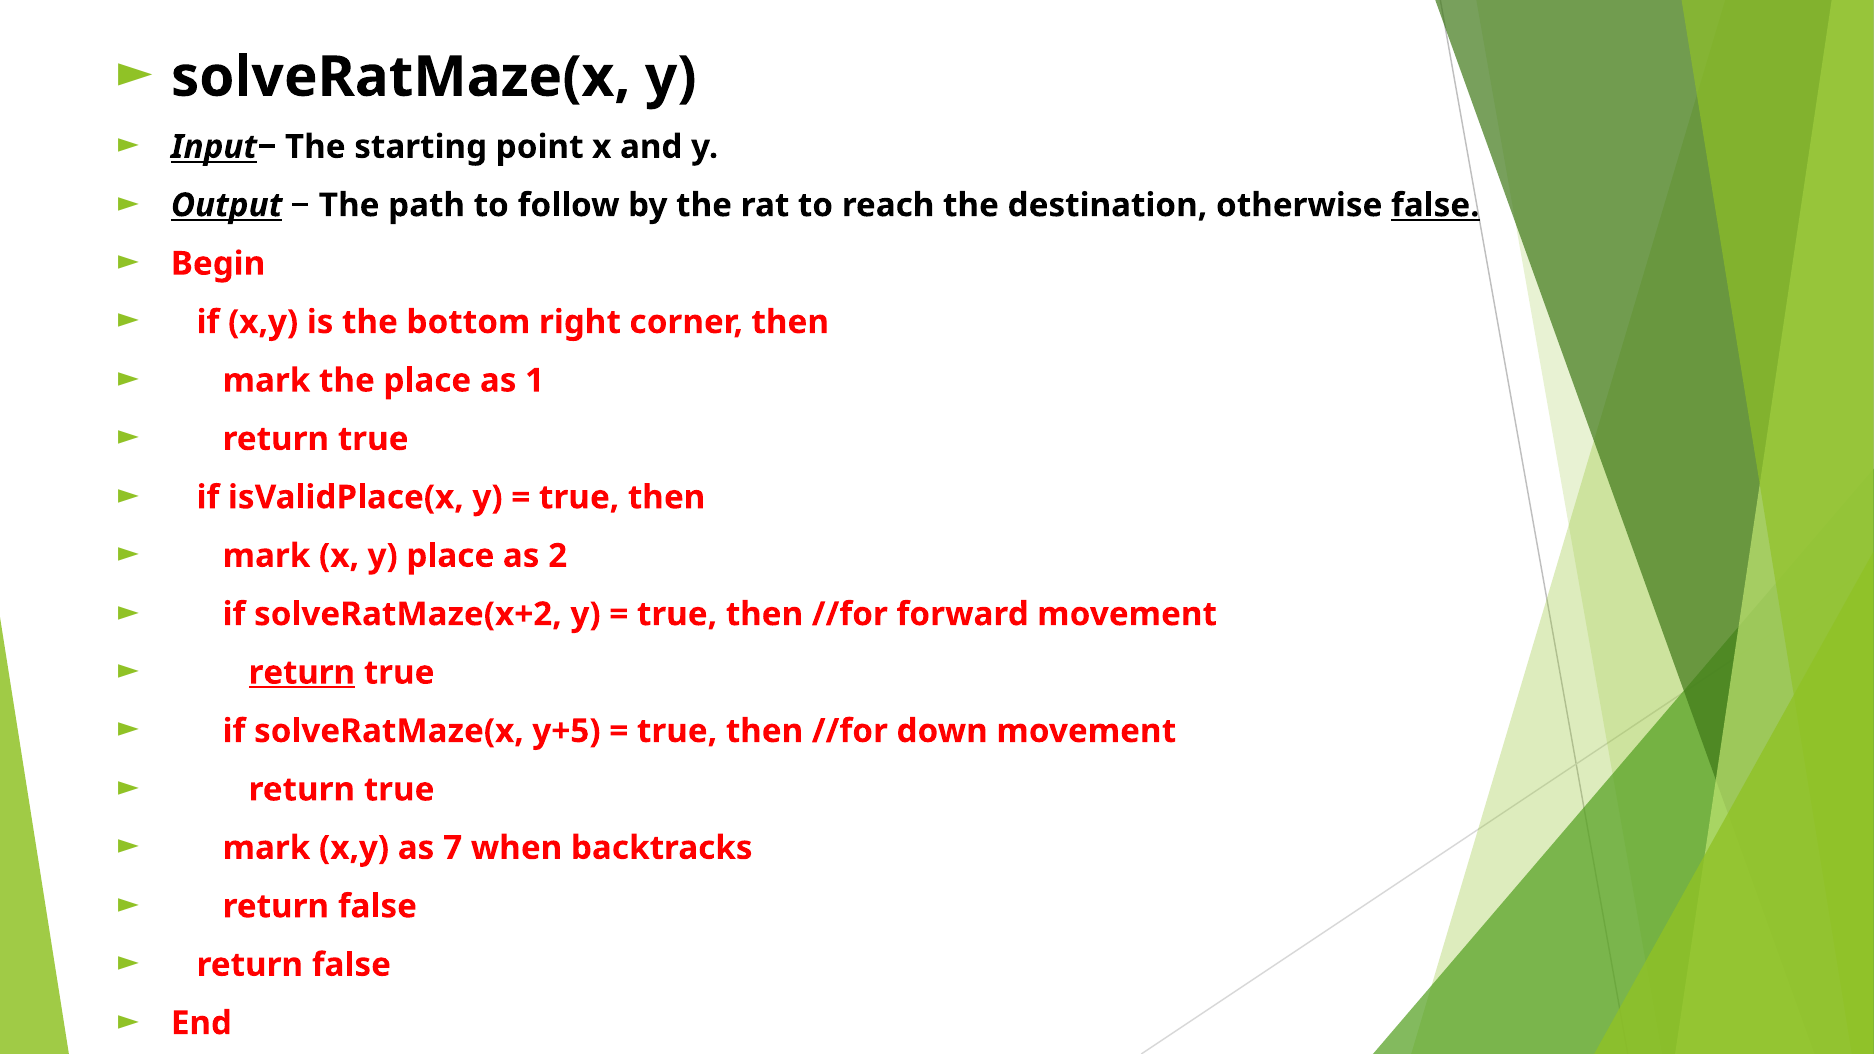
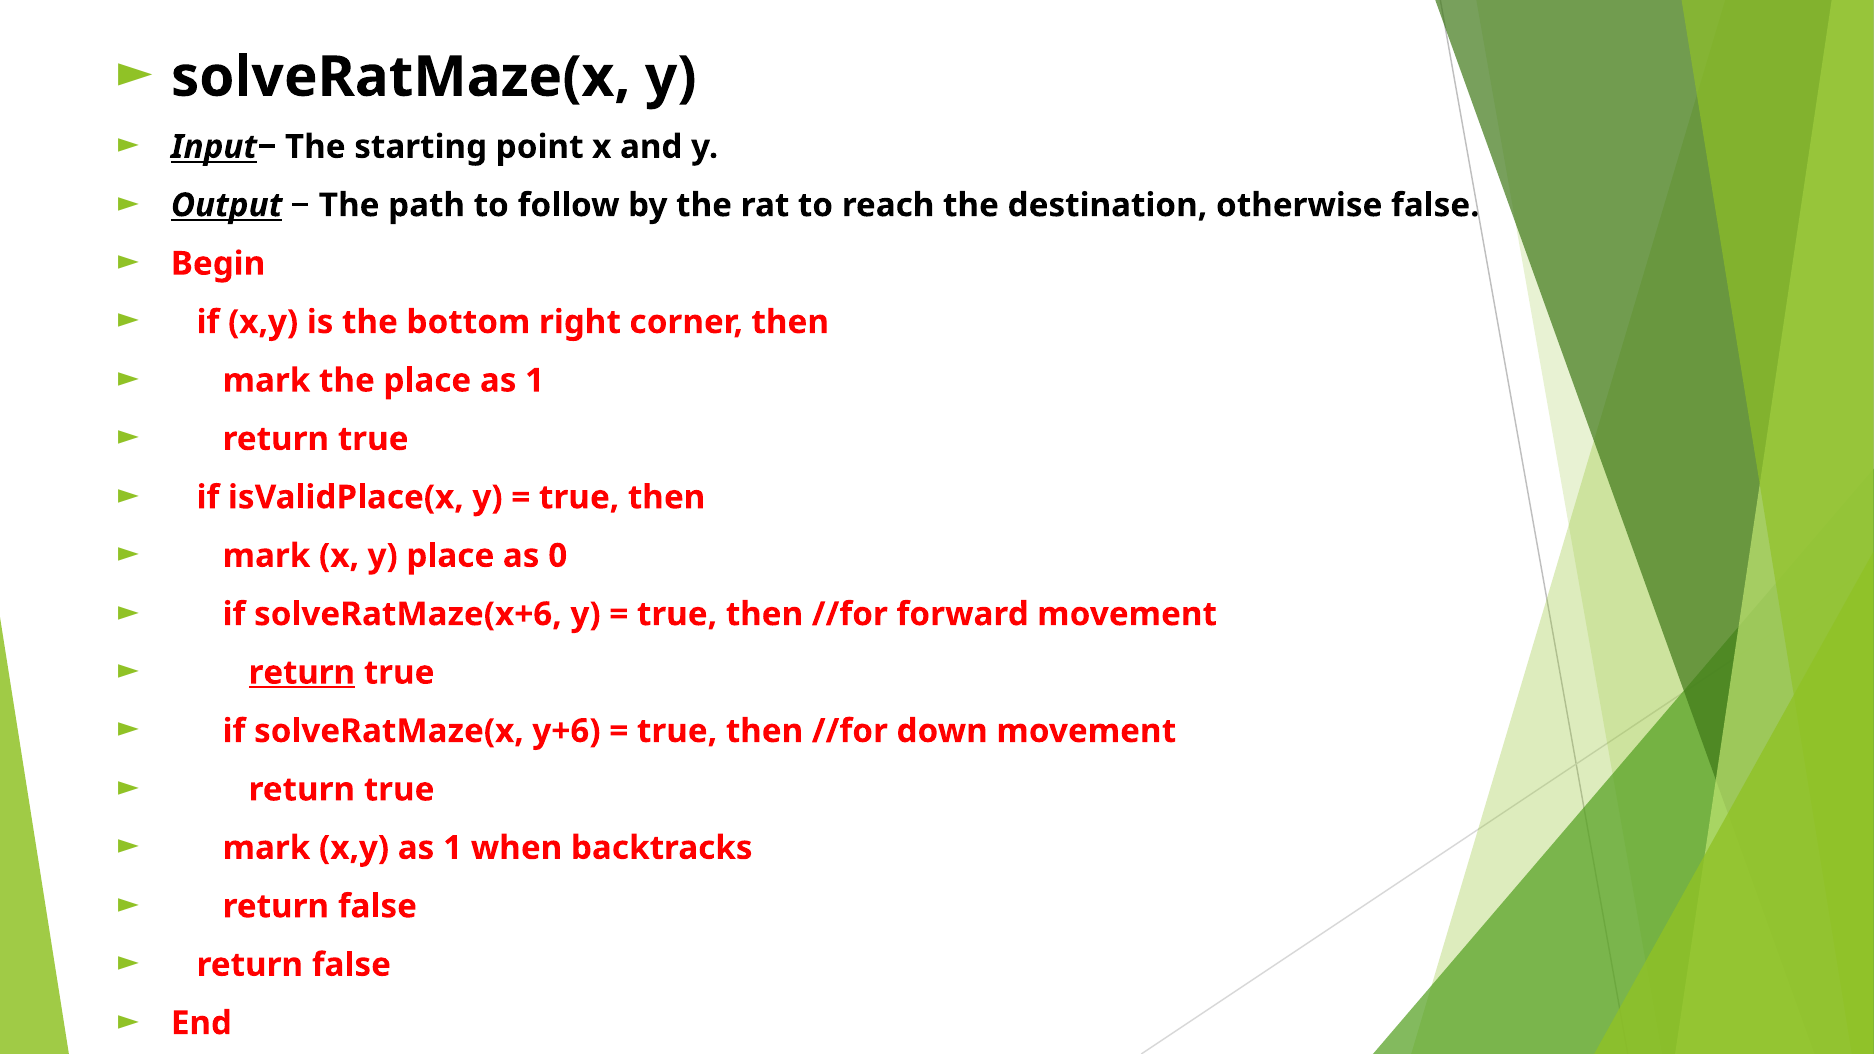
false underline: present -> none (1435, 205)
2: 2 -> 0 (558, 556)
solveRatMaze(x+2: solveRatMaze(x+2 -> solveRatMaze(x+6 (408, 614)
y+5: y+5 -> y+6 (566, 731)
x,y as 7: 7 -> 1 (453, 848)
